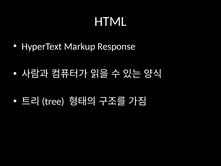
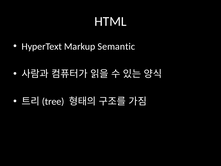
Response: Response -> Semantic (116, 46)
